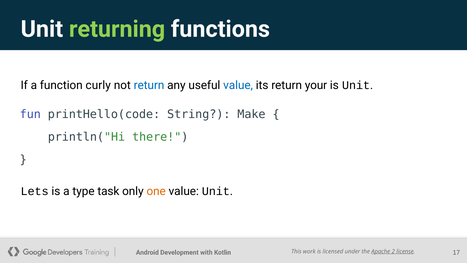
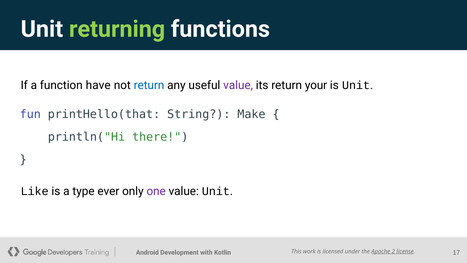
curly: curly -> have (98, 85)
value colour: blue -> purple (238, 85)
printHello(code: printHello(code -> printHello(that (104, 114)
Lets: Lets -> Like (35, 191)
task: task -> ever (108, 191)
one colour: orange -> purple (156, 191)
